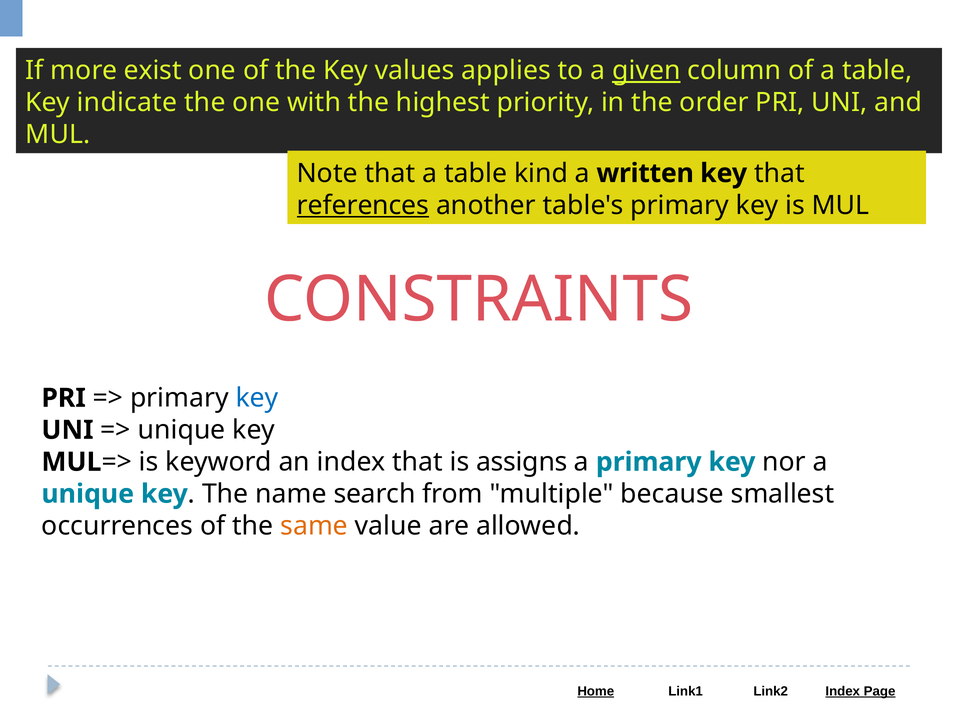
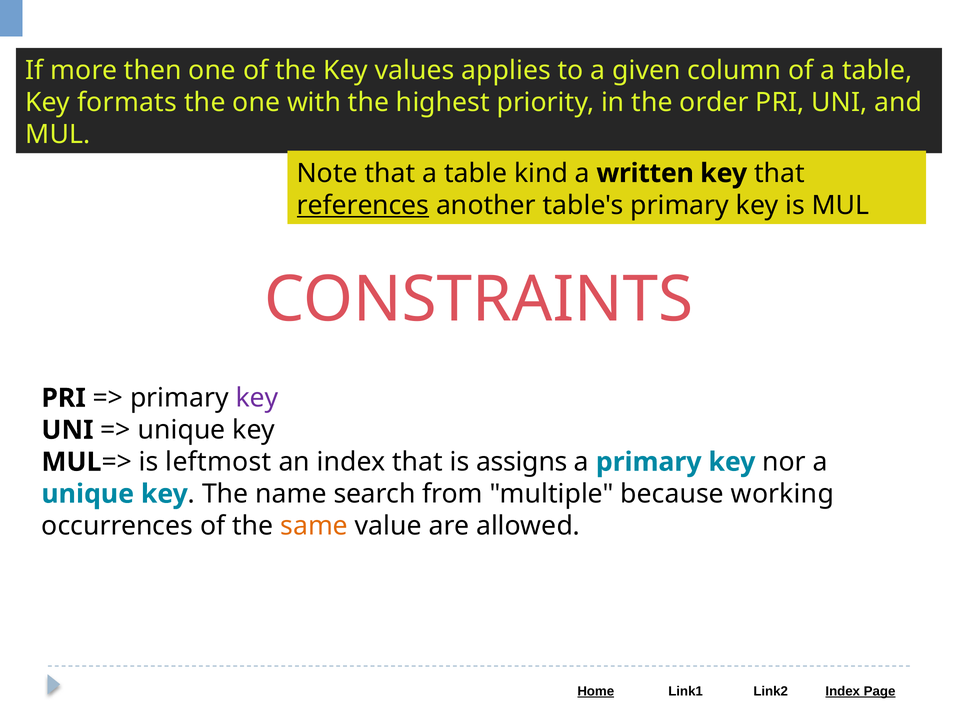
exist: exist -> then (153, 70)
given underline: present -> none (646, 70)
indicate: indicate -> formats (127, 102)
key colour: blue -> purple (257, 398)
keyword: keyword -> leftmost (218, 462)
smallest: smallest -> working (782, 494)
